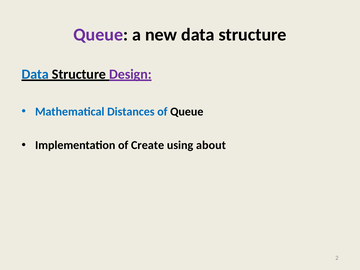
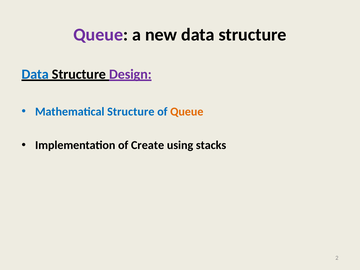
Mathematical Distances: Distances -> Structure (131, 112)
Queue colour: black -> orange (187, 112)
about: about -> stacks (211, 145)
